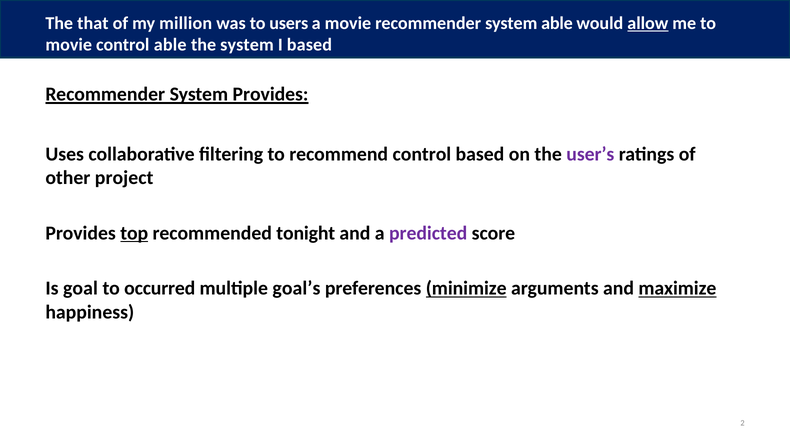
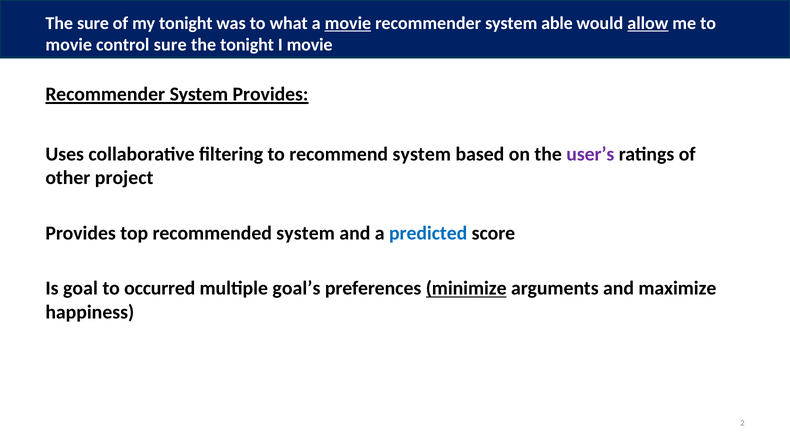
The that: that -> sure (93, 23)
my million: million -> tonight (186, 23)
users: users -> what (289, 23)
movie underline: none -> present (348, 23)
control able: able -> sure (170, 45)
the system: system -> tonight (247, 45)
I based: based -> movie (310, 45)
recommend control: control -> system (422, 154)
top underline: present -> none (134, 233)
recommended tonight: tonight -> system (306, 233)
predicted colour: purple -> blue (428, 233)
maximize underline: present -> none (677, 289)
